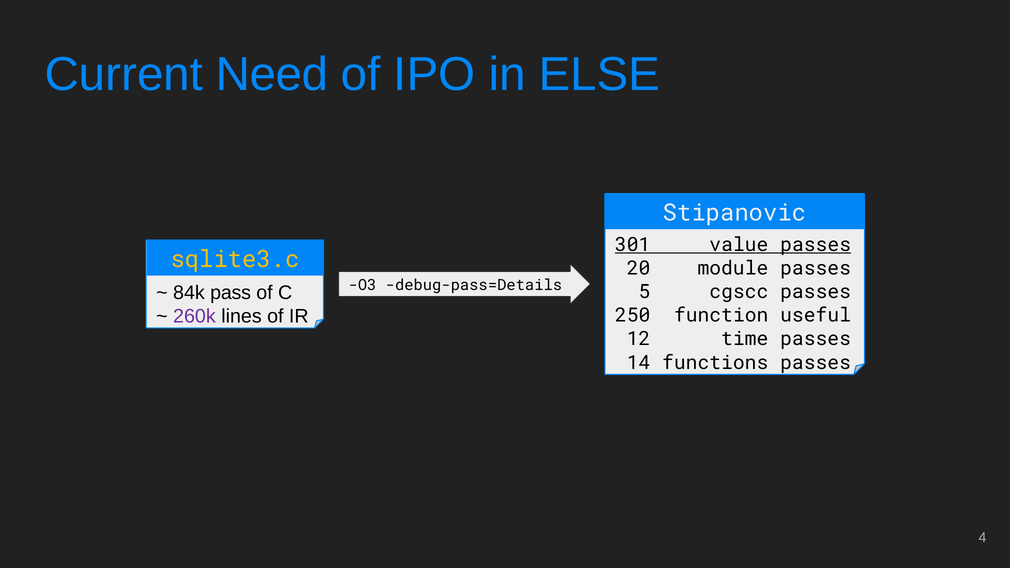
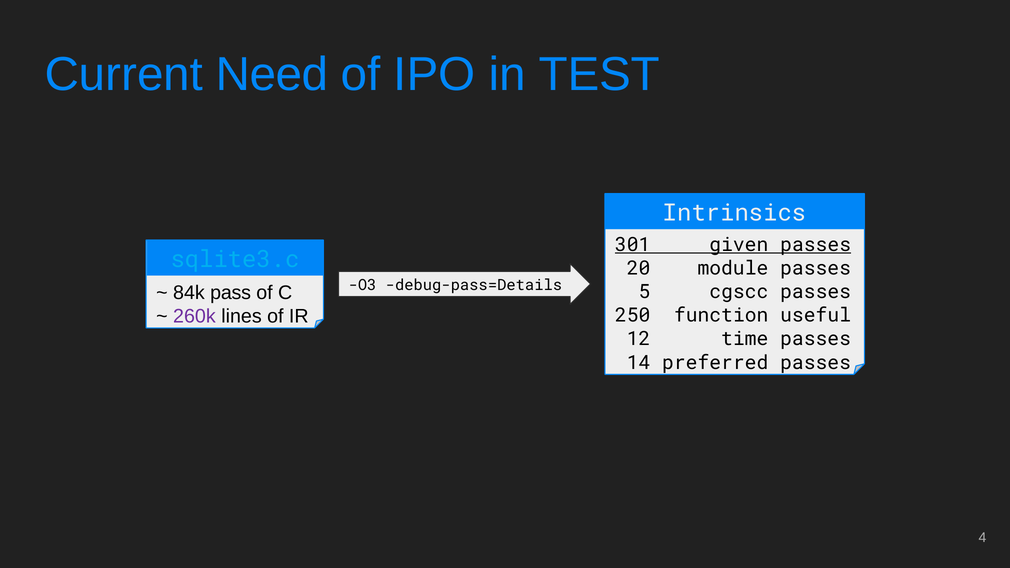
ELSE: ELSE -> TEST (599, 74)
Stipanovic: Stipanovic -> Intrinsics (735, 213)
value: value -> given (739, 245)
sqlite3.c colour: yellow -> light blue (235, 260)
functions: functions -> preferred (715, 363)
